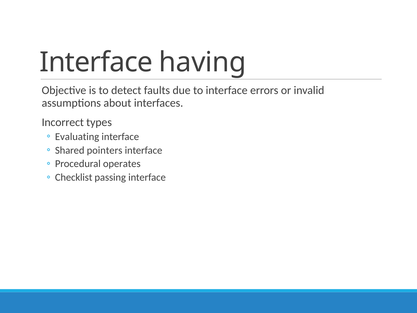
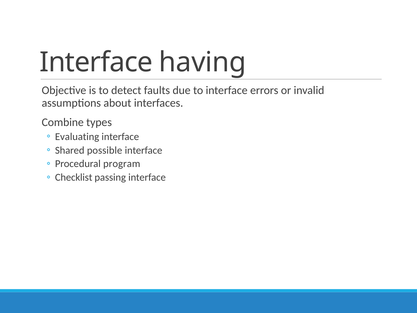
Incorrect: Incorrect -> Combine (63, 122)
pointers: pointers -> possible (105, 150)
operates: operates -> program (122, 164)
